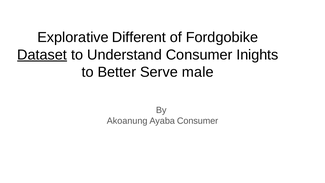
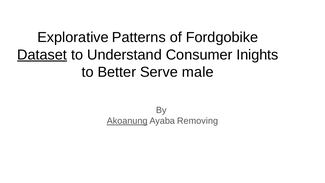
Different: Different -> Patterns (139, 37)
Akoanung underline: none -> present (127, 121)
Ayaba Consumer: Consumer -> Removing (198, 121)
